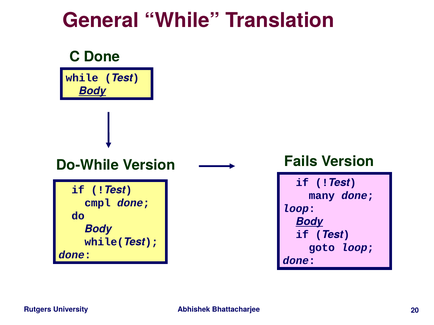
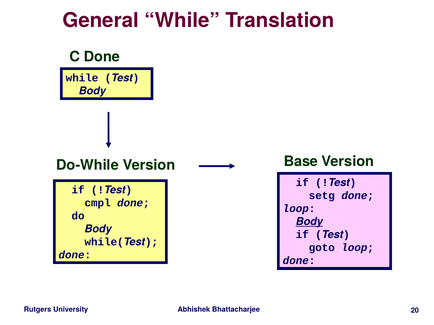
Body underline: present -> none (92, 91)
Fails: Fails -> Base (301, 162)
many: many -> setg (322, 196)
